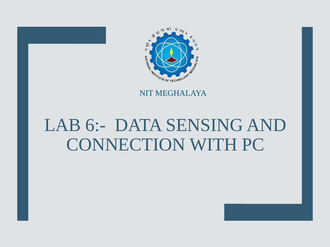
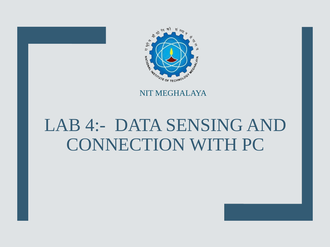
6:-: 6:- -> 4:- (96, 125)
